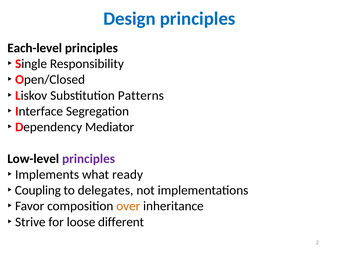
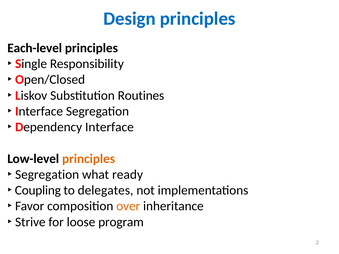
Patterns: Patterns -> Routines (141, 96)
Dependency Mediator: Mediator -> Interface (109, 127)
principles colour: purple -> orange (89, 159)
Implements: Implements -> Segregation (47, 175)
different: different -> program (121, 222)
